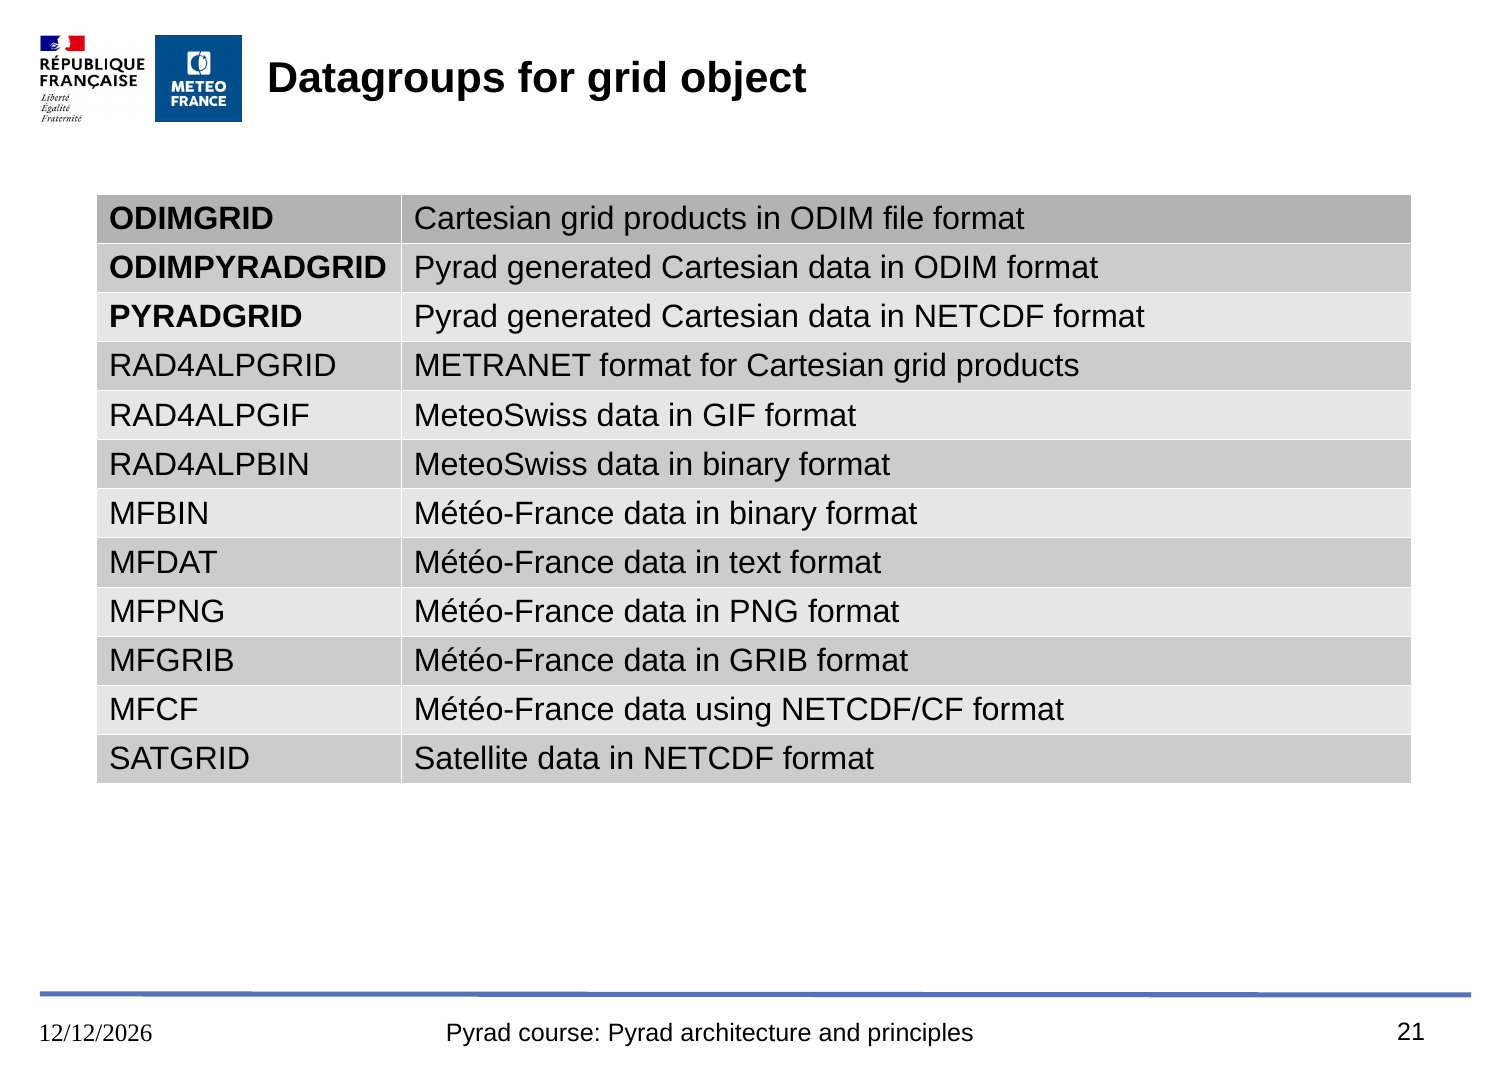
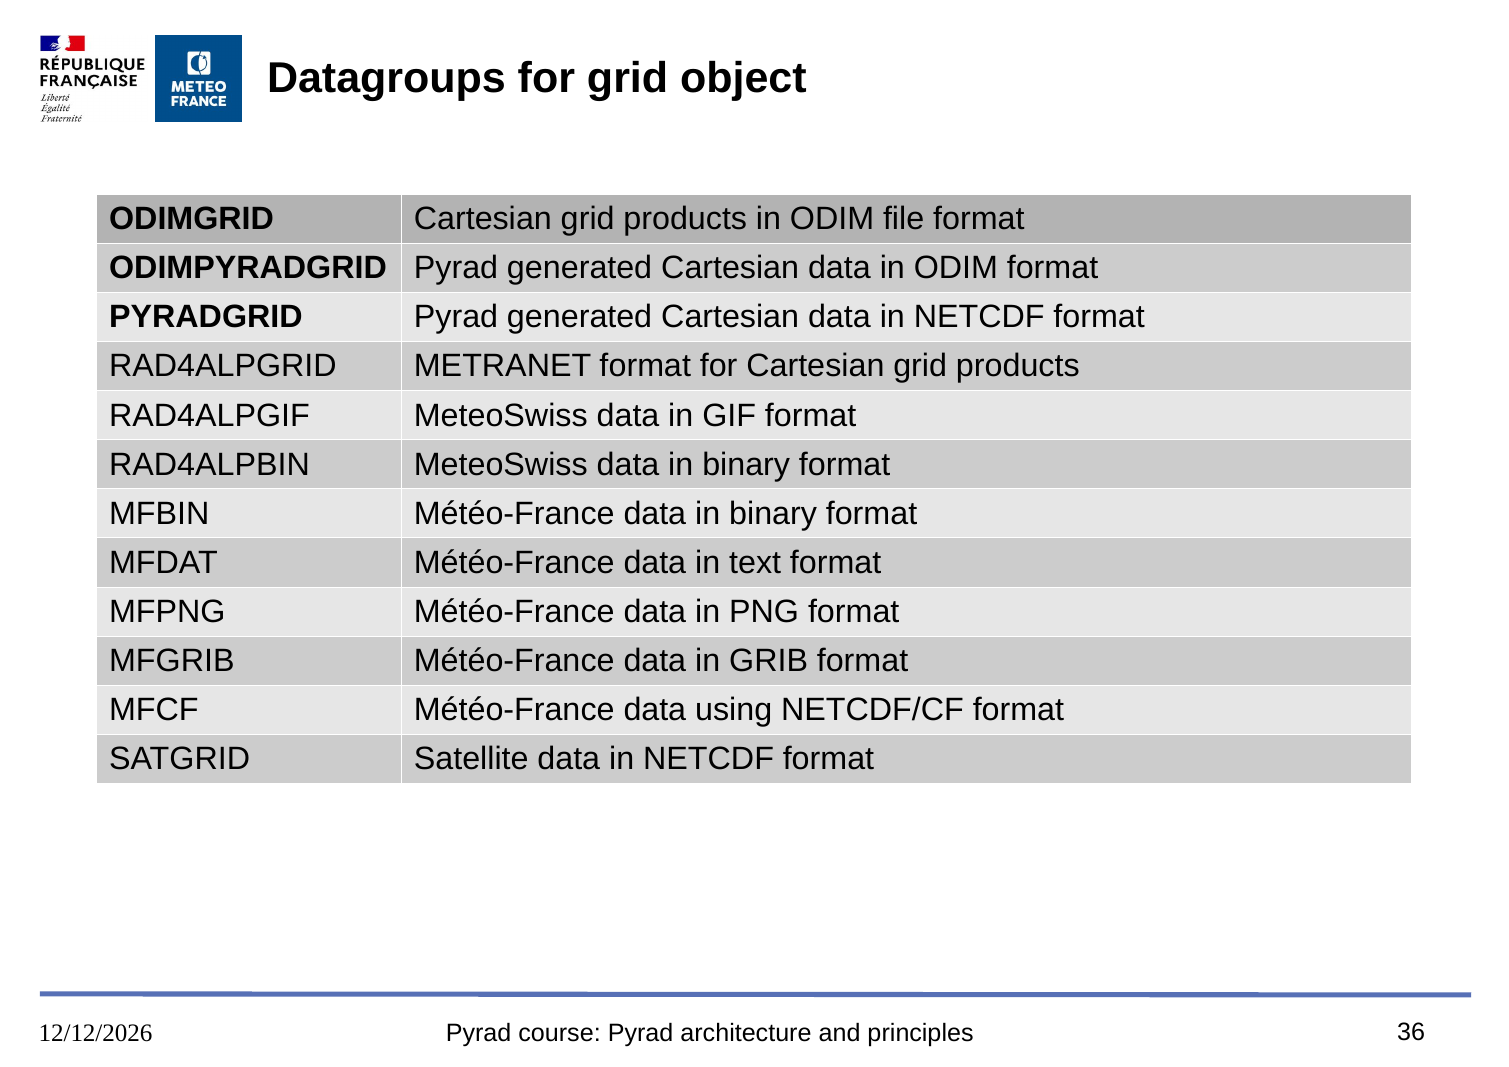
21: 21 -> 36 (1411, 1032)
